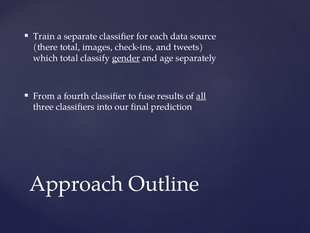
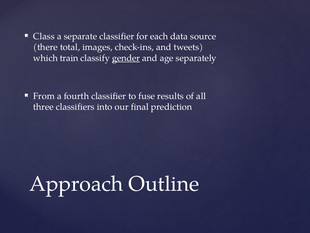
Train: Train -> Class (44, 36)
which total: total -> train (69, 58)
all underline: present -> none (201, 96)
